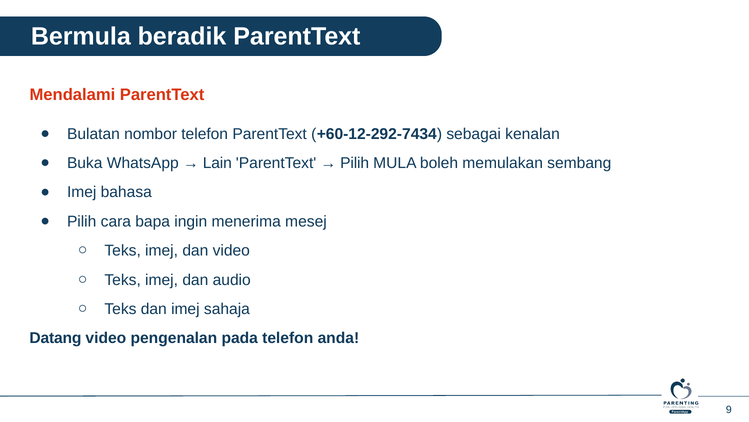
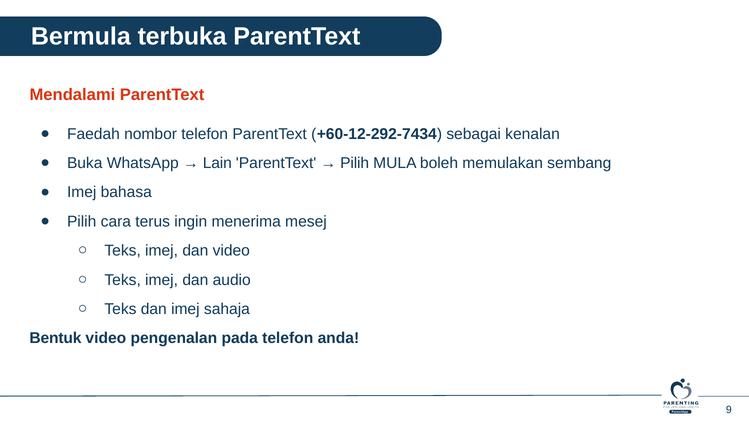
beradik: beradik -> terbuka (182, 37)
Bulatan: Bulatan -> Faedah (93, 134)
bapa: bapa -> terus (153, 221)
Datang: Datang -> Bentuk (55, 338)
